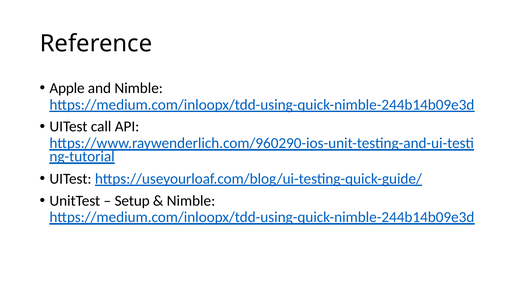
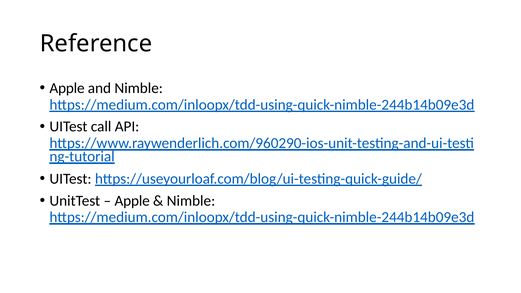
Setup: Setup -> Apple (132, 201)
